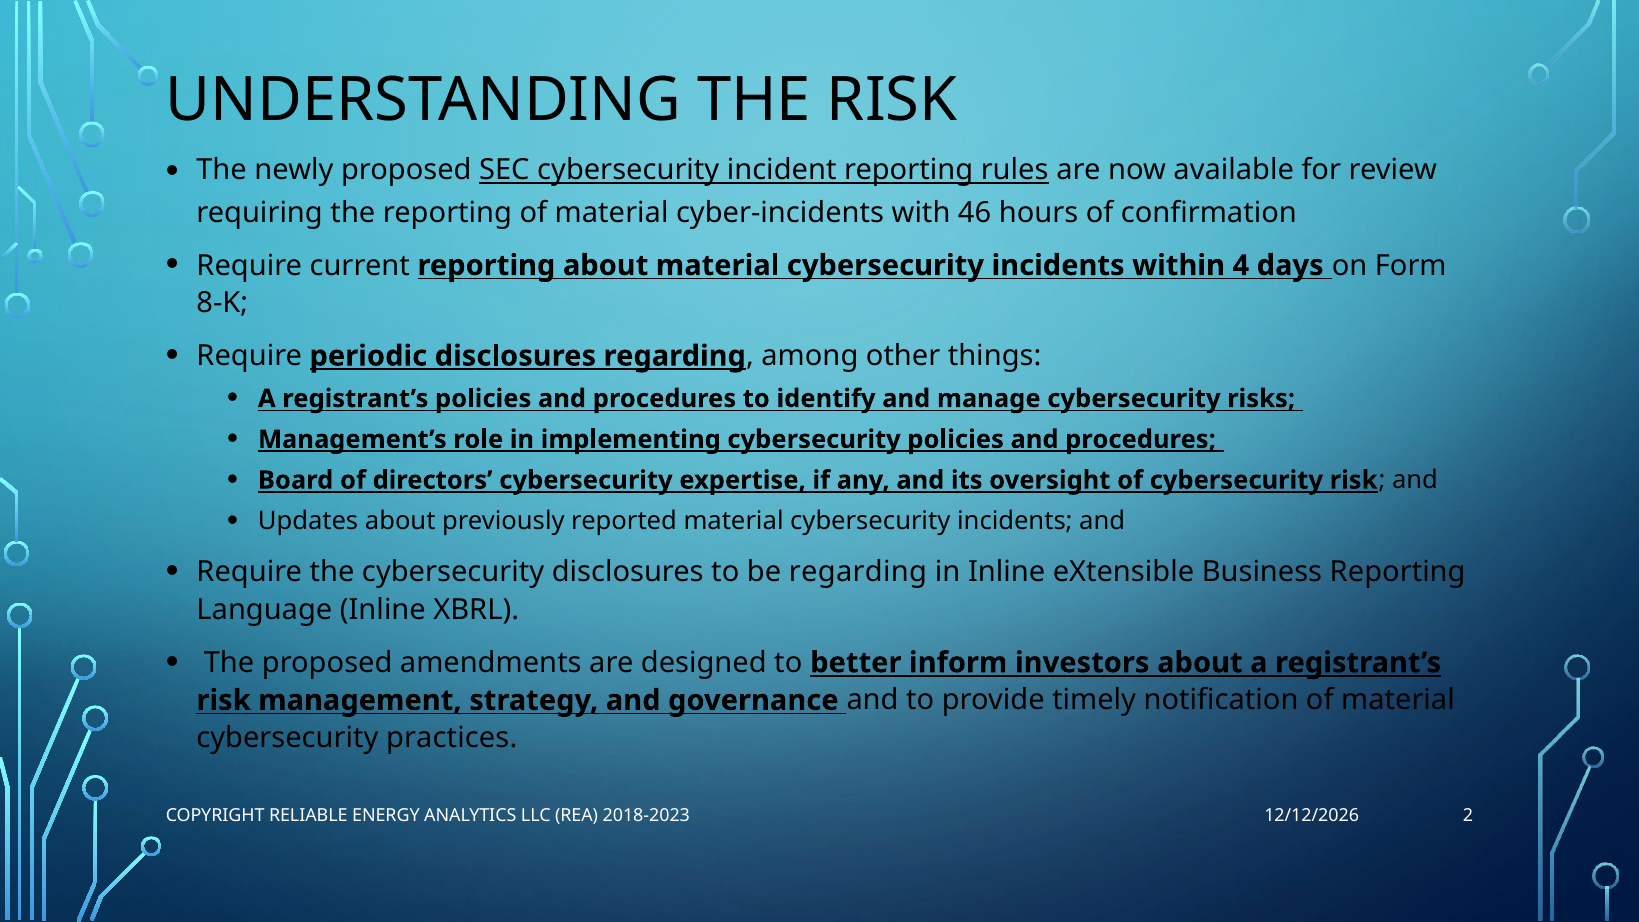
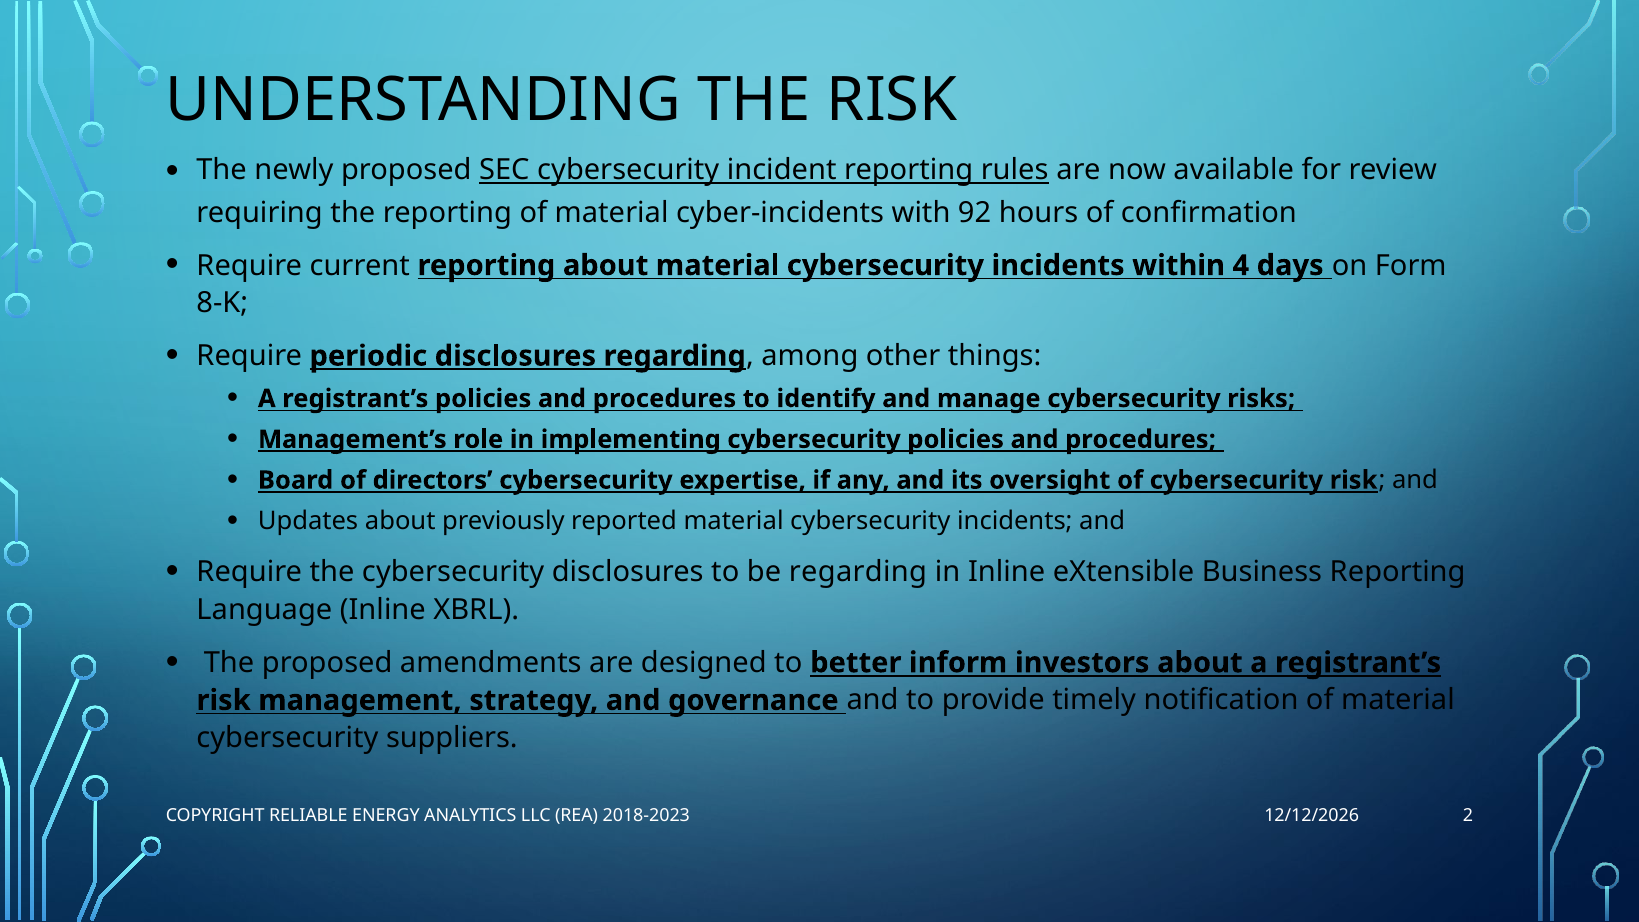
46: 46 -> 92 (975, 213)
practices: practices -> suppliers (452, 738)
